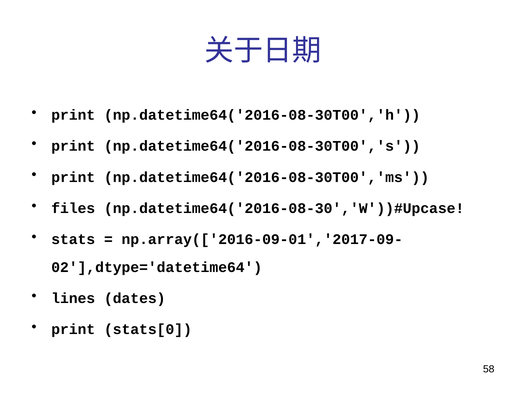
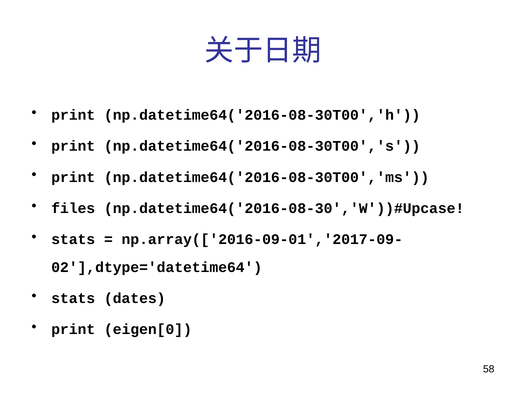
lines: lines -> stats (73, 298)
stats[0: stats[0 -> eigen[0 (148, 329)
